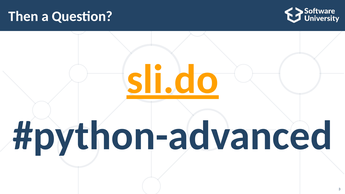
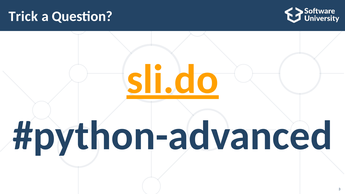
Then: Then -> Trick (23, 16)
